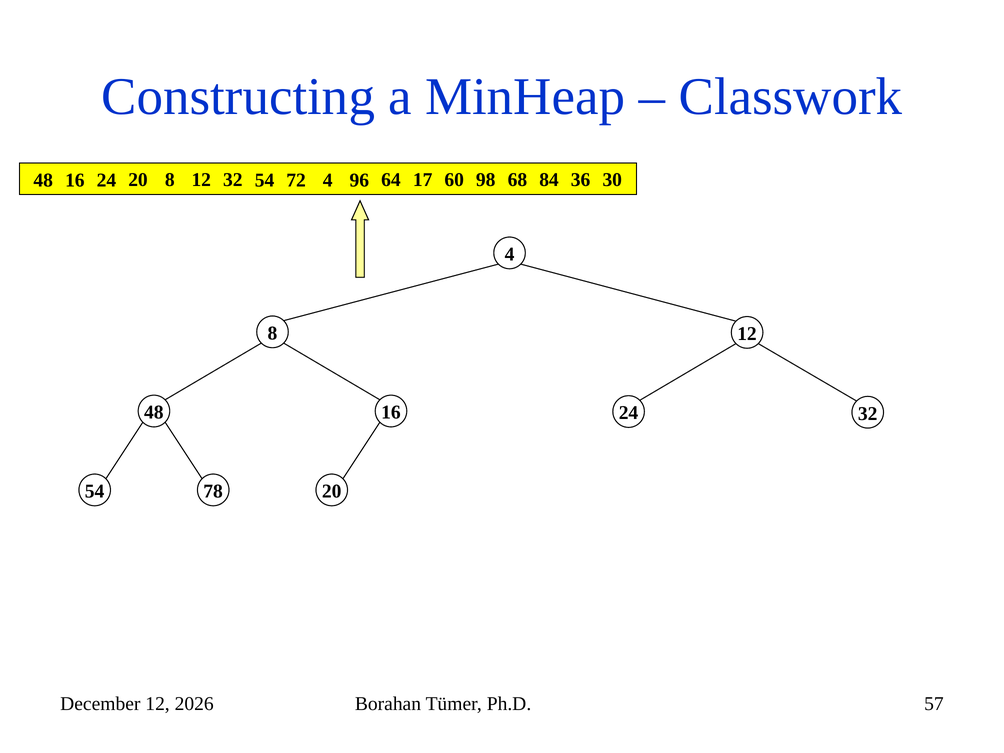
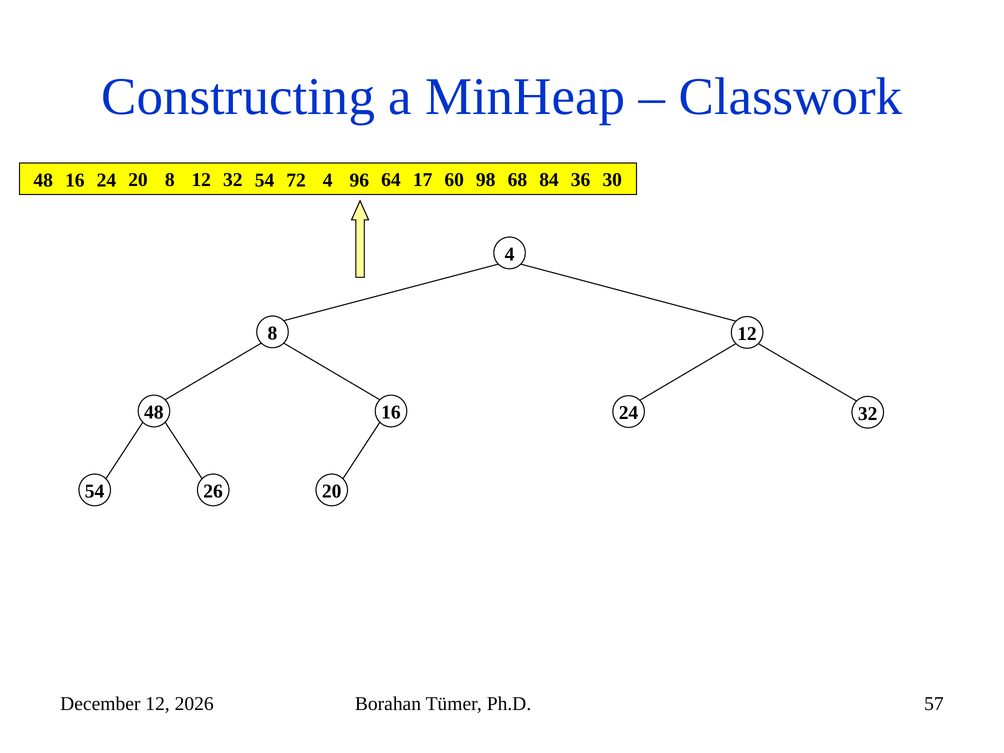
78: 78 -> 26 (213, 491)
